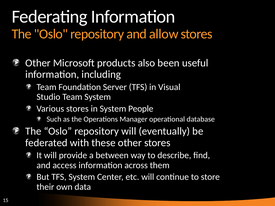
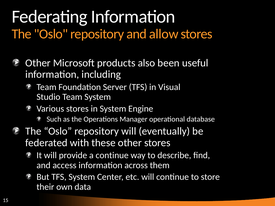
People: People -> Engine (141, 109)
a between: between -> continue (112, 155)
